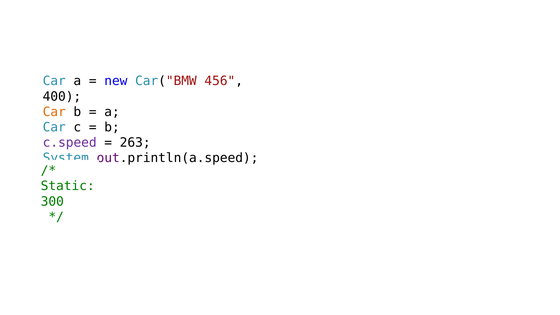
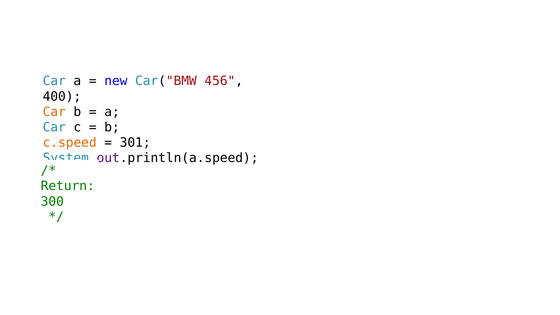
c.speed colour: purple -> orange (70, 143)
263: 263 -> 301 (135, 143)
Static: Static -> Return (68, 186)
